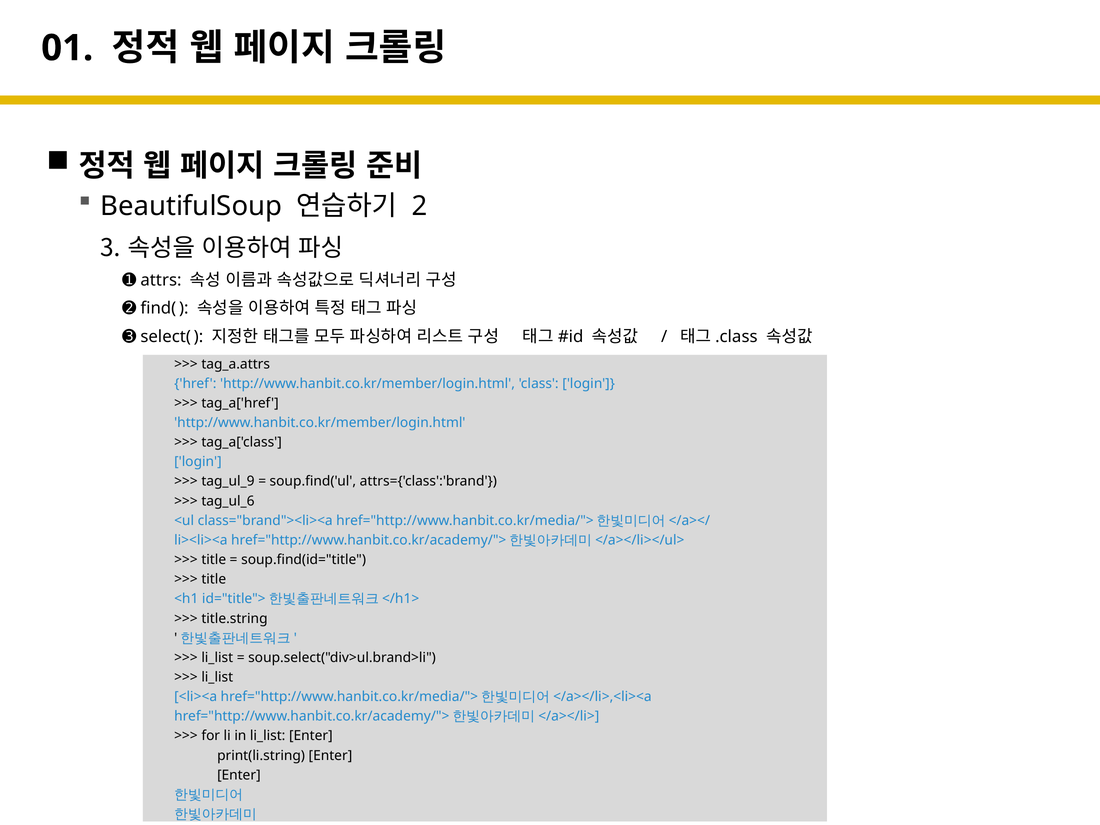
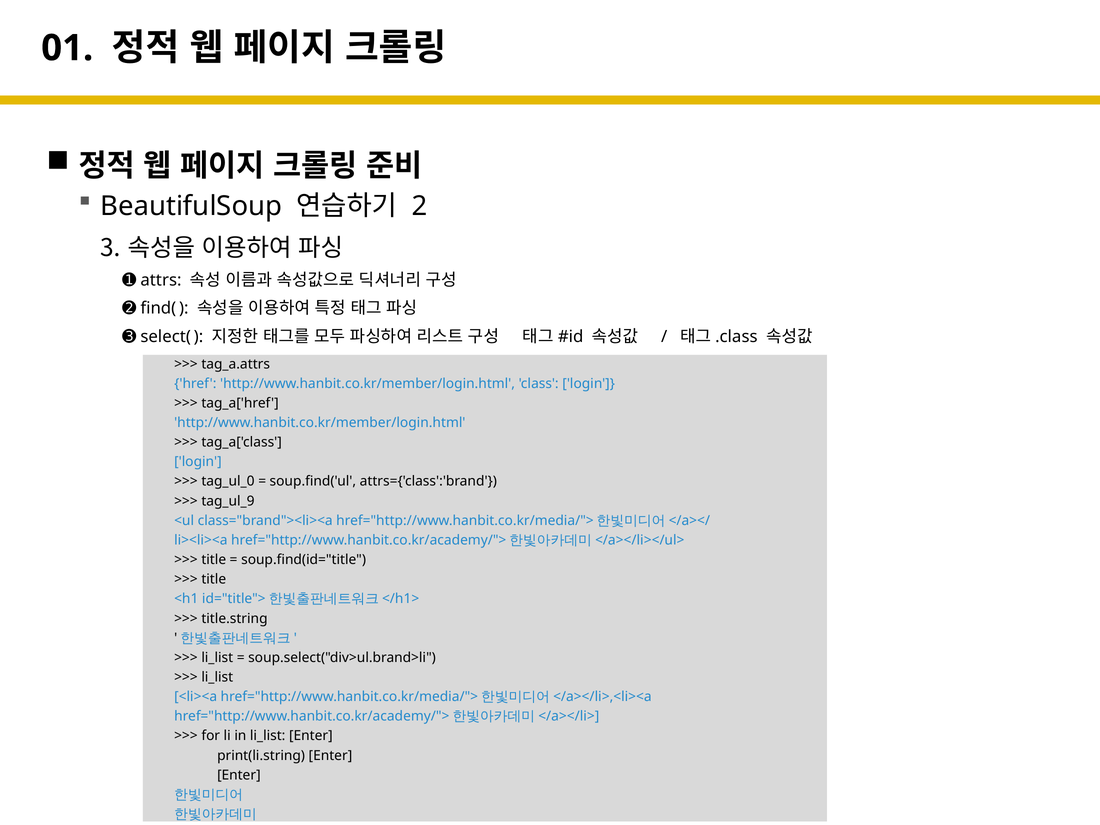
tag_ul_9: tag_ul_9 -> tag_ul_0 (228, 481)
tag_ul_6: tag_ul_6 -> tag_ul_9 (228, 501)
